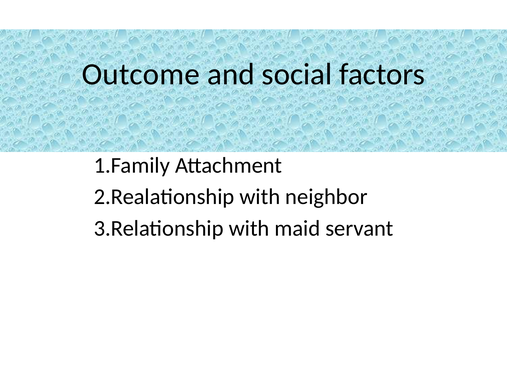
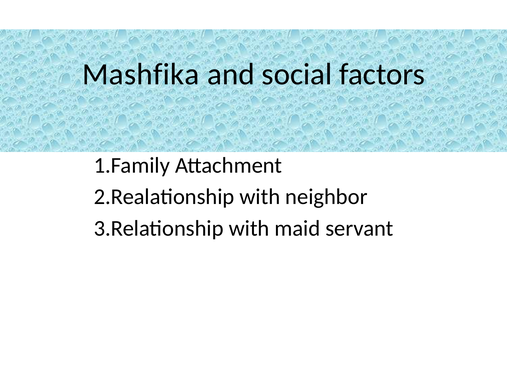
Outcome: Outcome -> Mashfika (141, 74)
